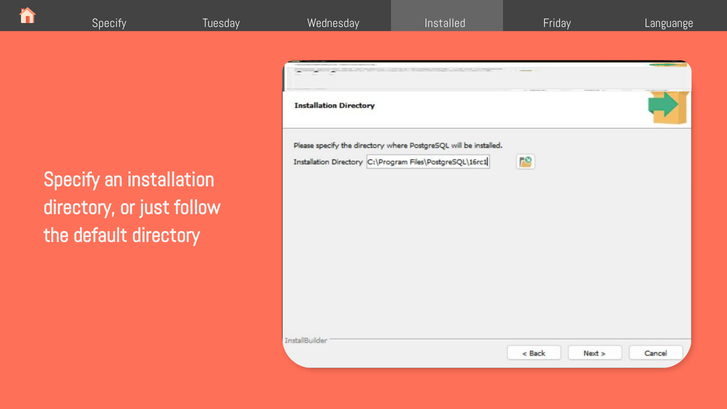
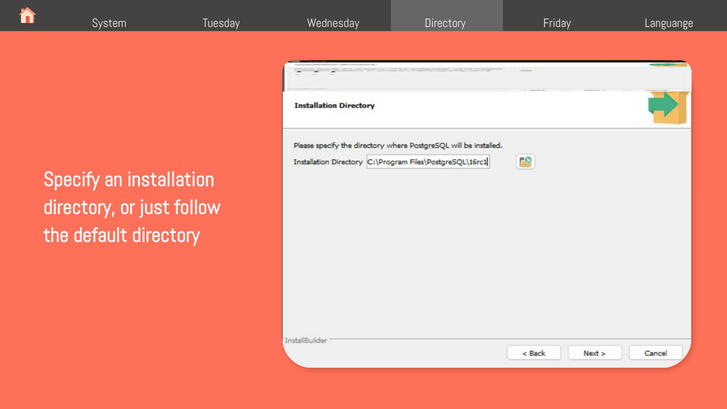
Specify: Specify -> System (109, 23)
Wednesday Installed: Installed -> Directory (445, 23)
